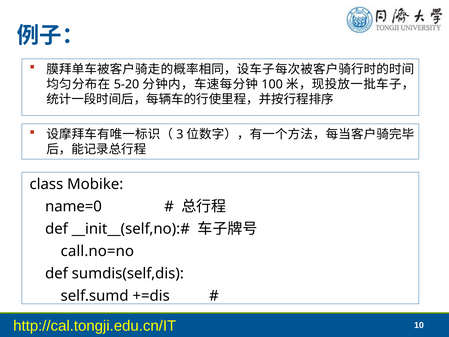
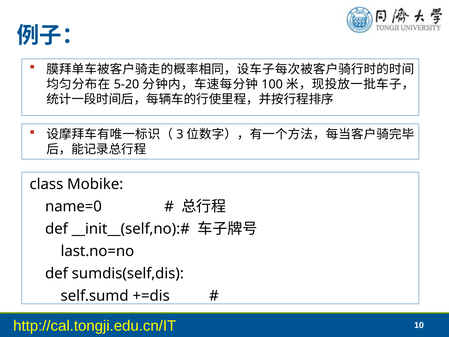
call.no=no: call.no=no -> last.no=no (97, 251)
